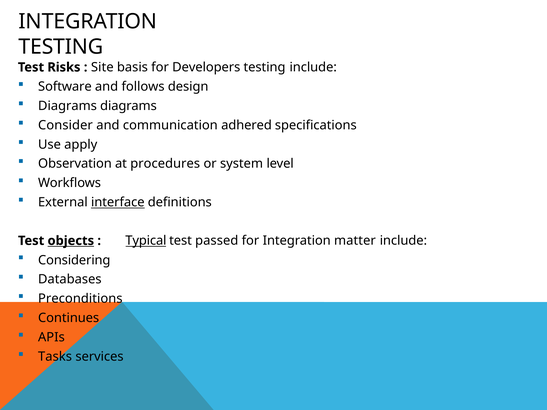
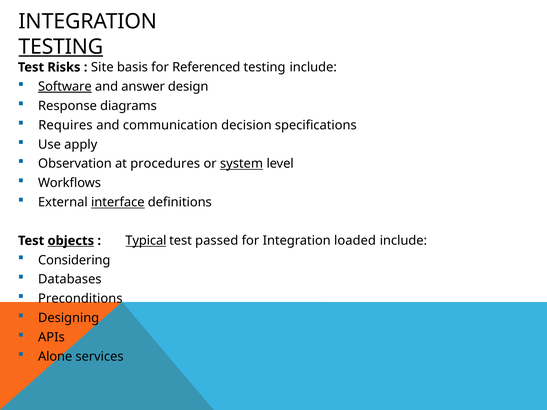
TESTING underline: none -> present (61, 47)
Developers: Developers -> Referenced (206, 67)
Software underline: none -> present (65, 87)
follows: follows -> answer (143, 87)
Diagrams: Diagrams -> Response (67, 106)
Consider: Consider -> Requires (65, 125)
adhered: adhered -> decision (246, 125)
system underline: none -> present (242, 164)
matter: matter -> loaded (355, 241)
Continues: Continues -> Designing (69, 318)
Tasks: Tasks -> Alone (55, 357)
